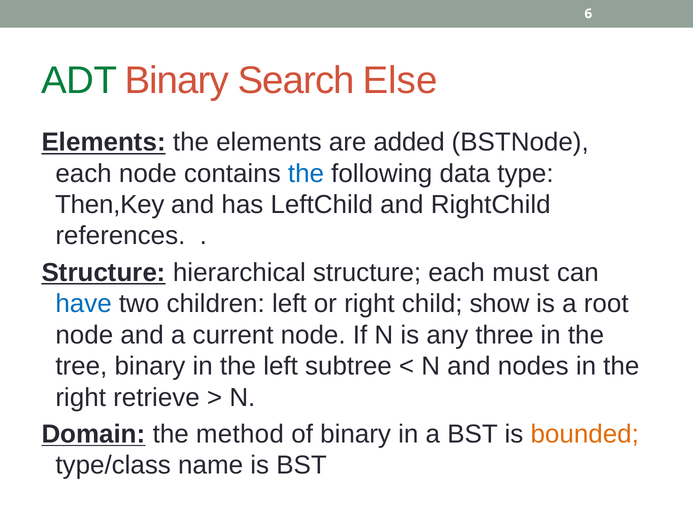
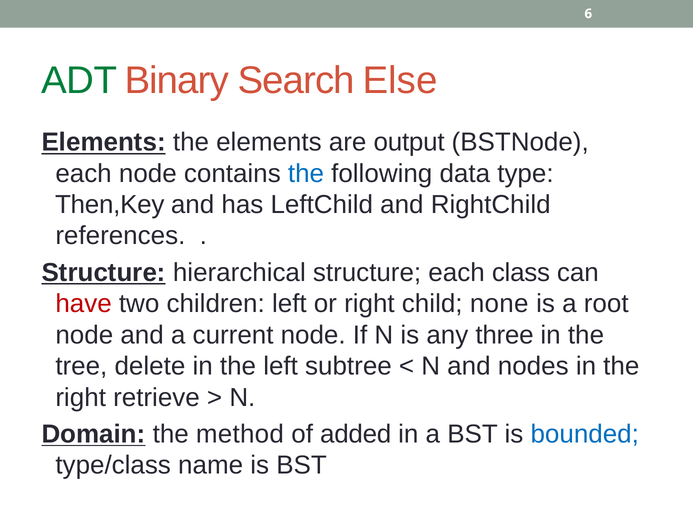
added: added -> output (409, 142)
must: must -> class (521, 272)
have colour: blue -> red (84, 304)
show: show -> none (499, 304)
tree binary: binary -> delete (150, 366)
of binary: binary -> added (356, 434)
bounded colour: orange -> blue (585, 434)
